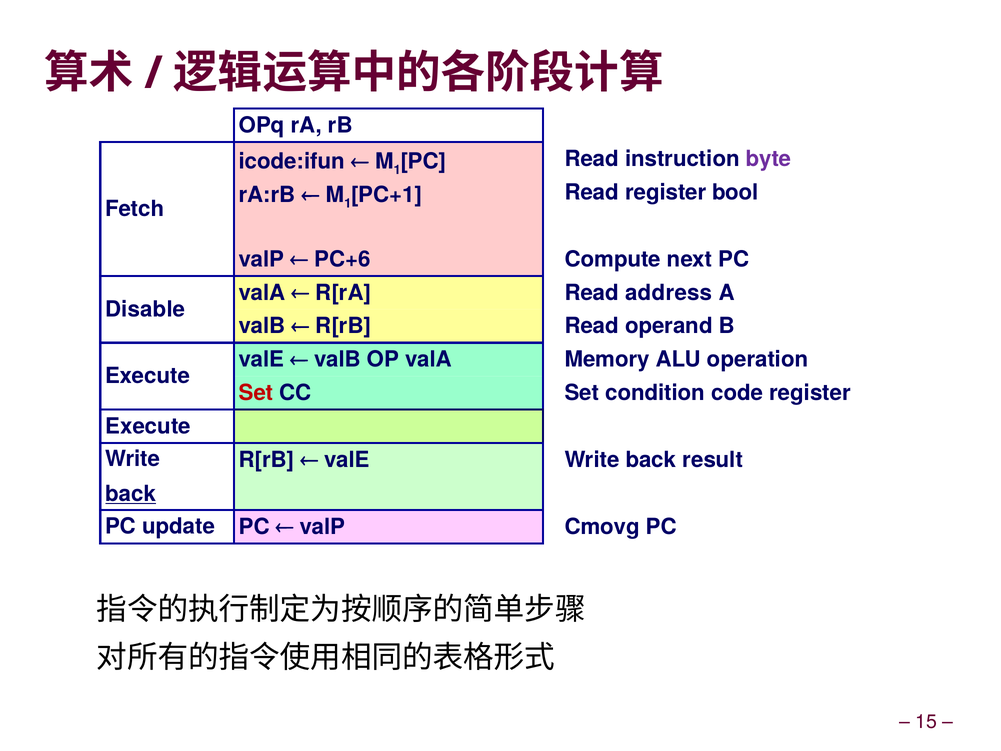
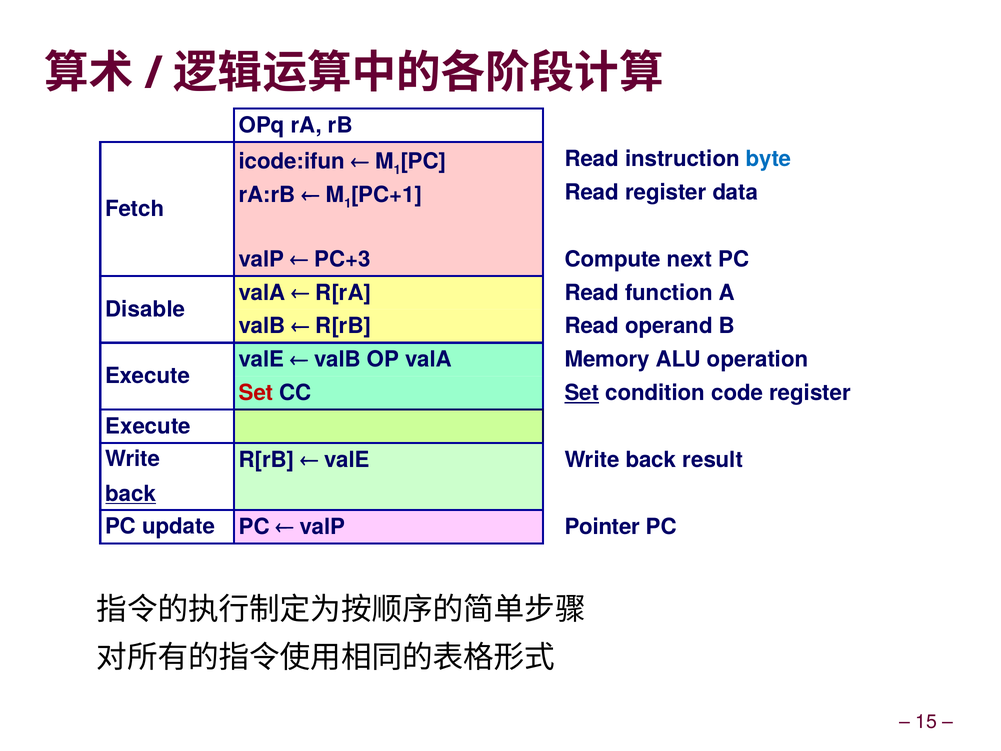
byte colour: purple -> blue (769, 159)
bool: bool -> data (735, 192)
PC+6: PC+6 -> PC+3 (342, 259)
address: address -> function (669, 292)
Set underline: none -> present (582, 393)
Cmovg: Cmovg -> Pointer (602, 526)
